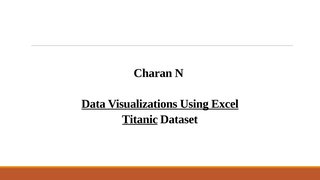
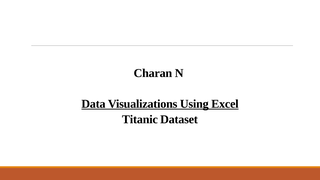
Titanic underline: present -> none (140, 119)
